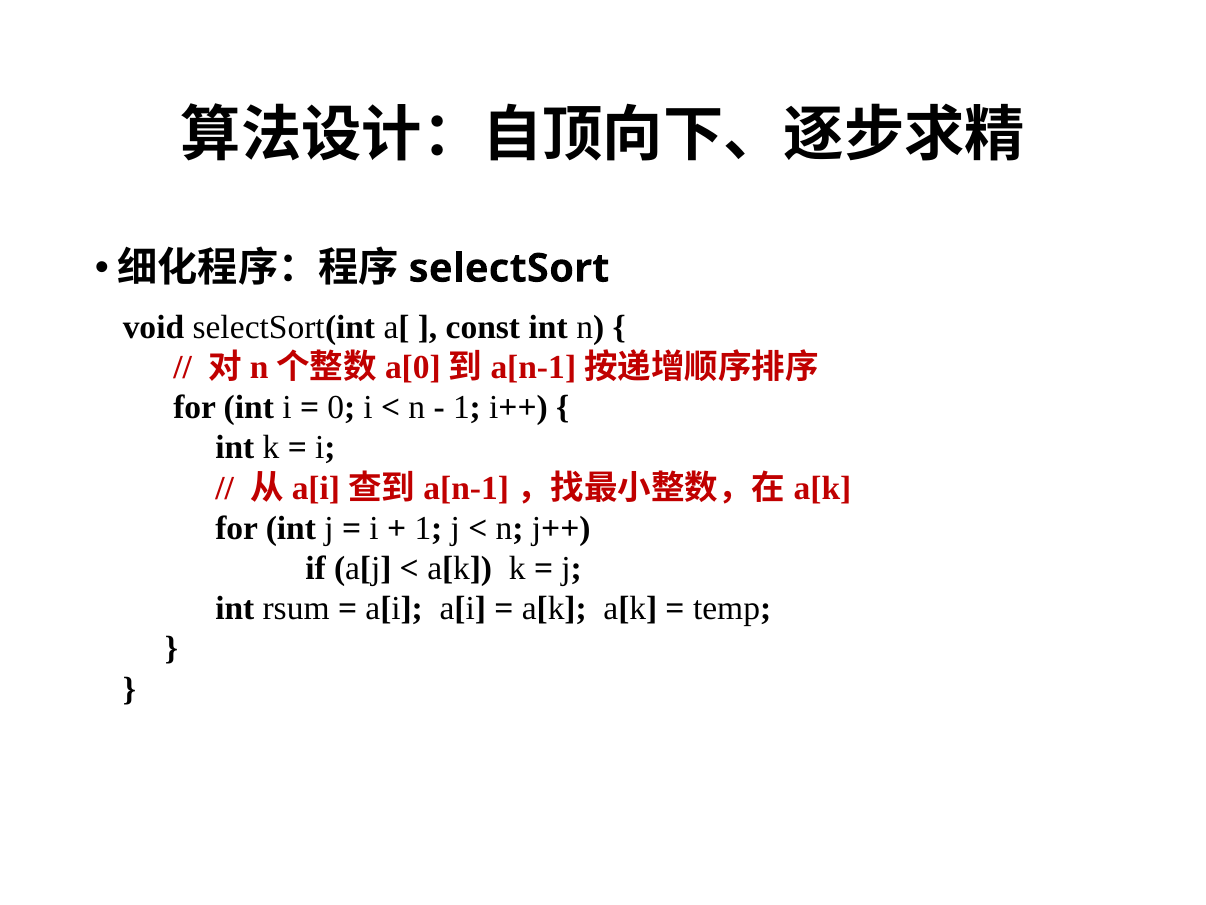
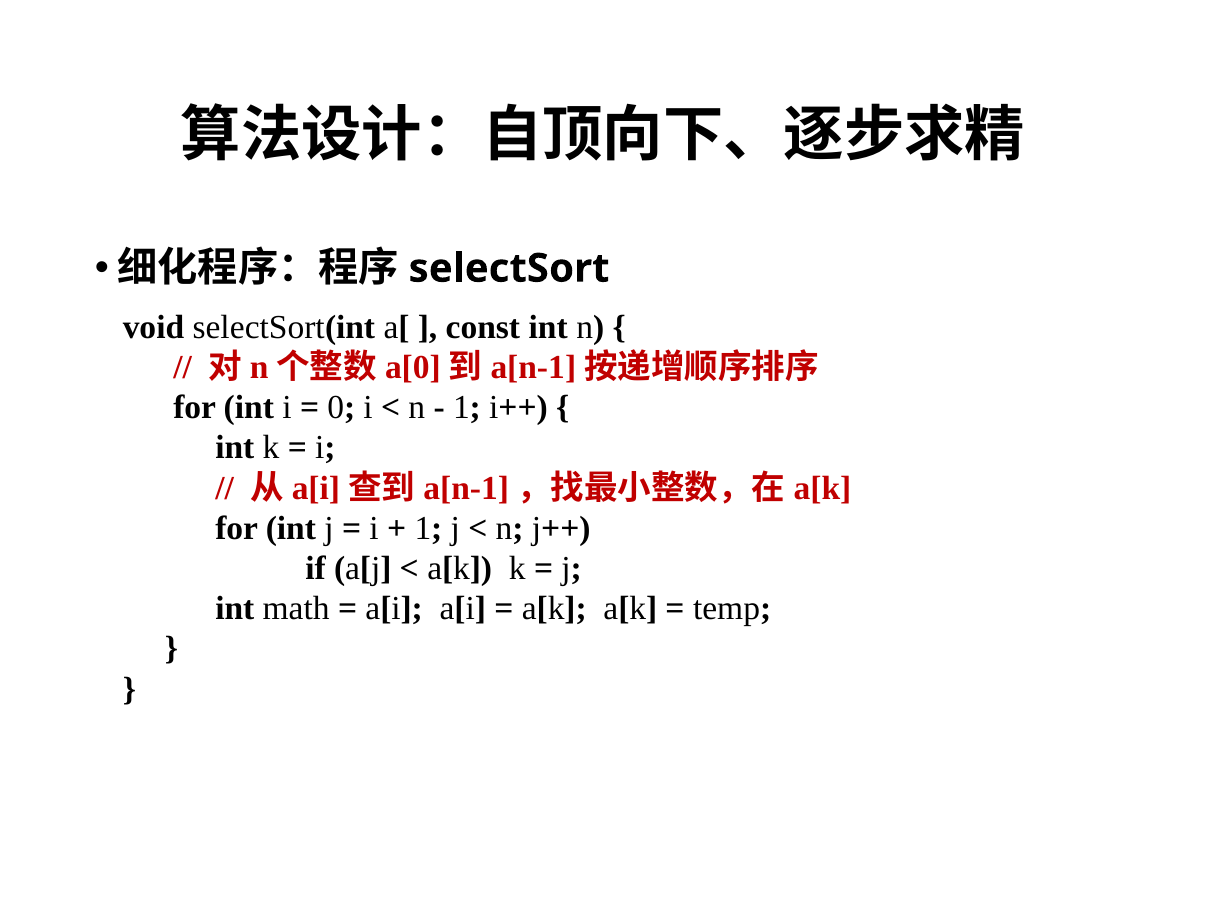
rsum: rsum -> math (296, 608)
